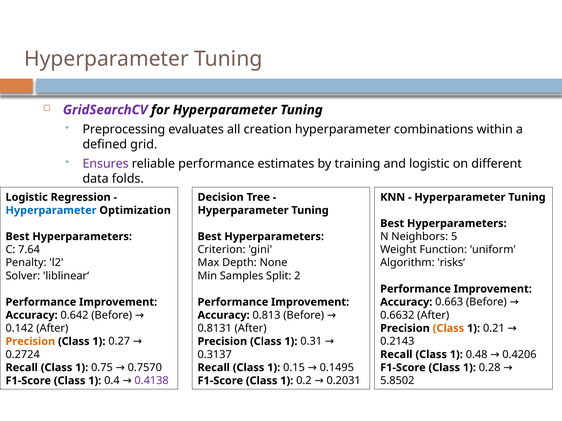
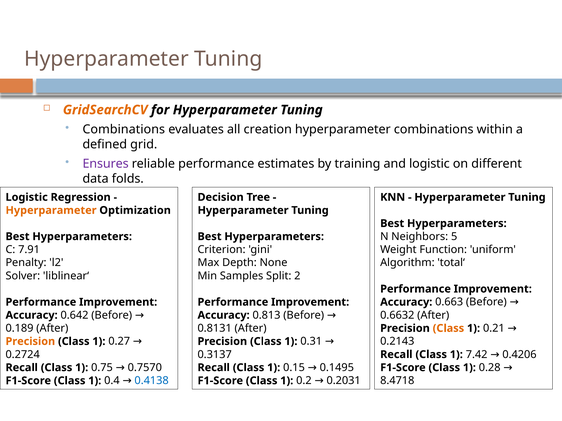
GridSearchCV colour: purple -> orange (105, 110)
Preprocessing: Preprocessing -> Combinations (124, 130)
Hyperparameter colour: blue -> orange (51, 211)
7.64: 7.64 -> 7.91 (29, 250)
risks‘: risks‘ -> total‘ (451, 263)
0.142: 0.142 -> 0.189 (20, 329)
0.48: 0.48 -> 7.42 (477, 355)
5.8502: 5.8502 -> 8.4718 (397, 381)
0.4138 colour: purple -> blue (152, 381)
